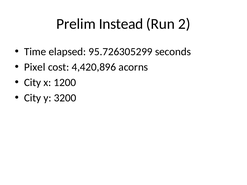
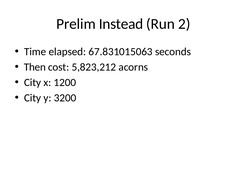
95.726305299: 95.726305299 -> 67.831015063 (121, 52)
Pixel: Pixel -> Then (35, 67)
4,420,896: 4,420,896 -> 5,823,212 (94, 67)
